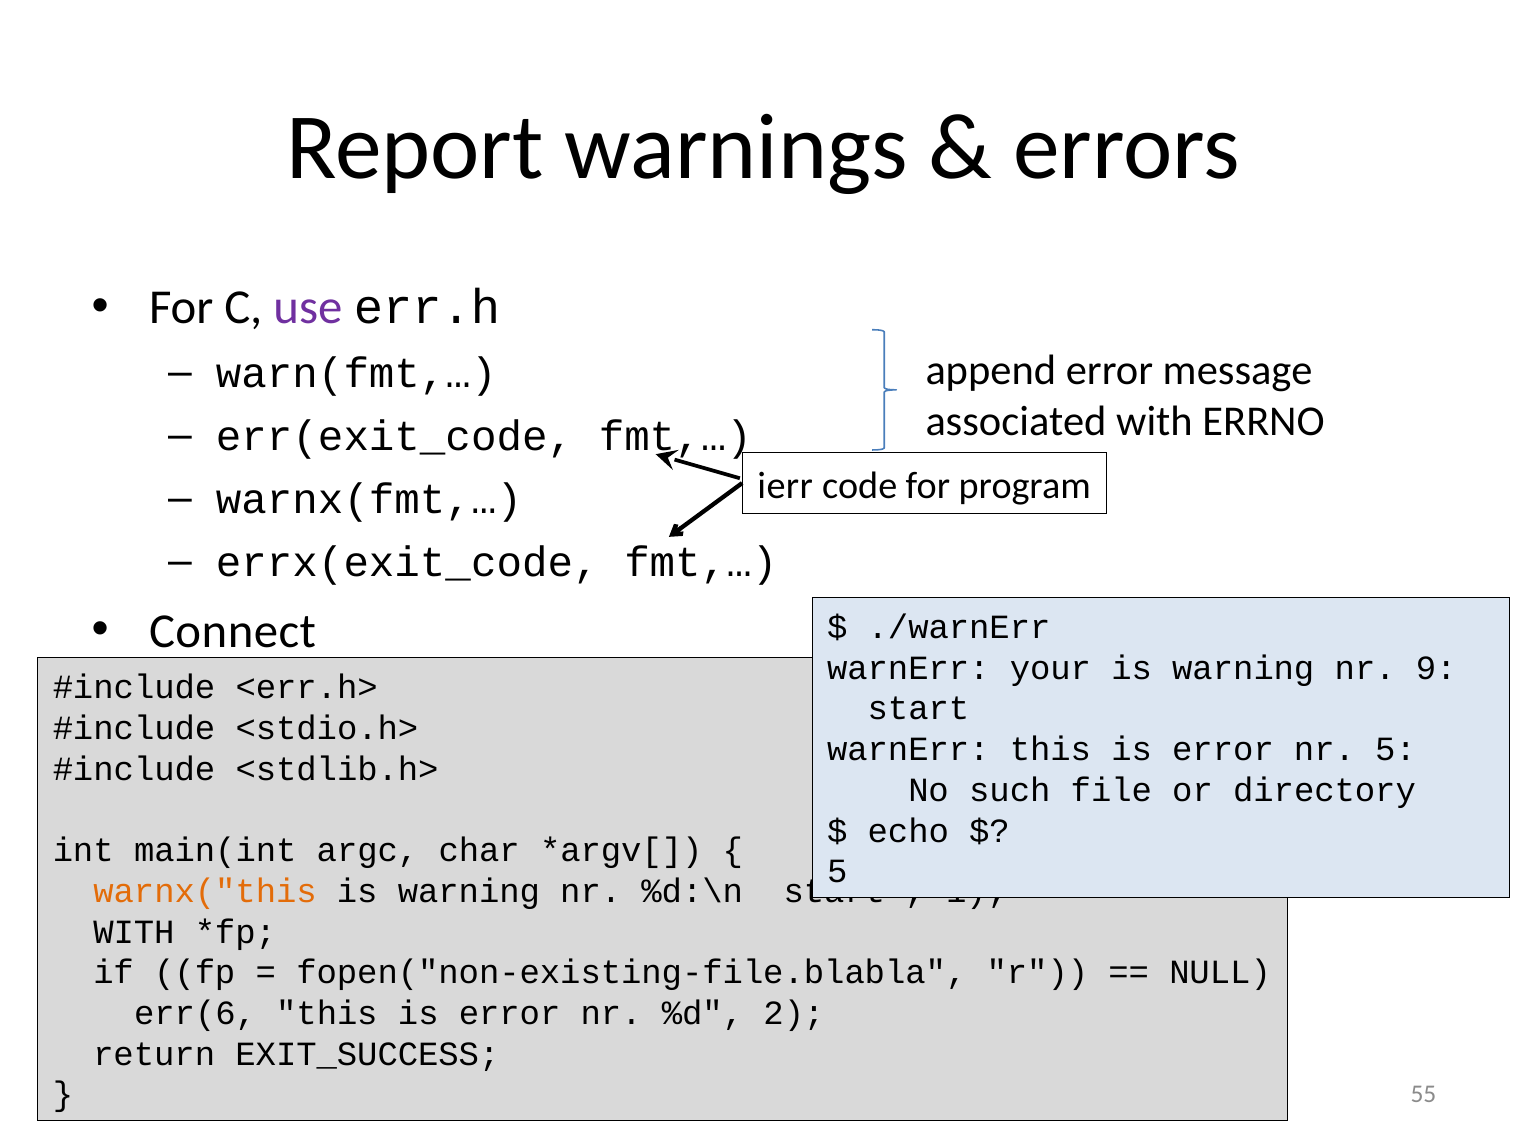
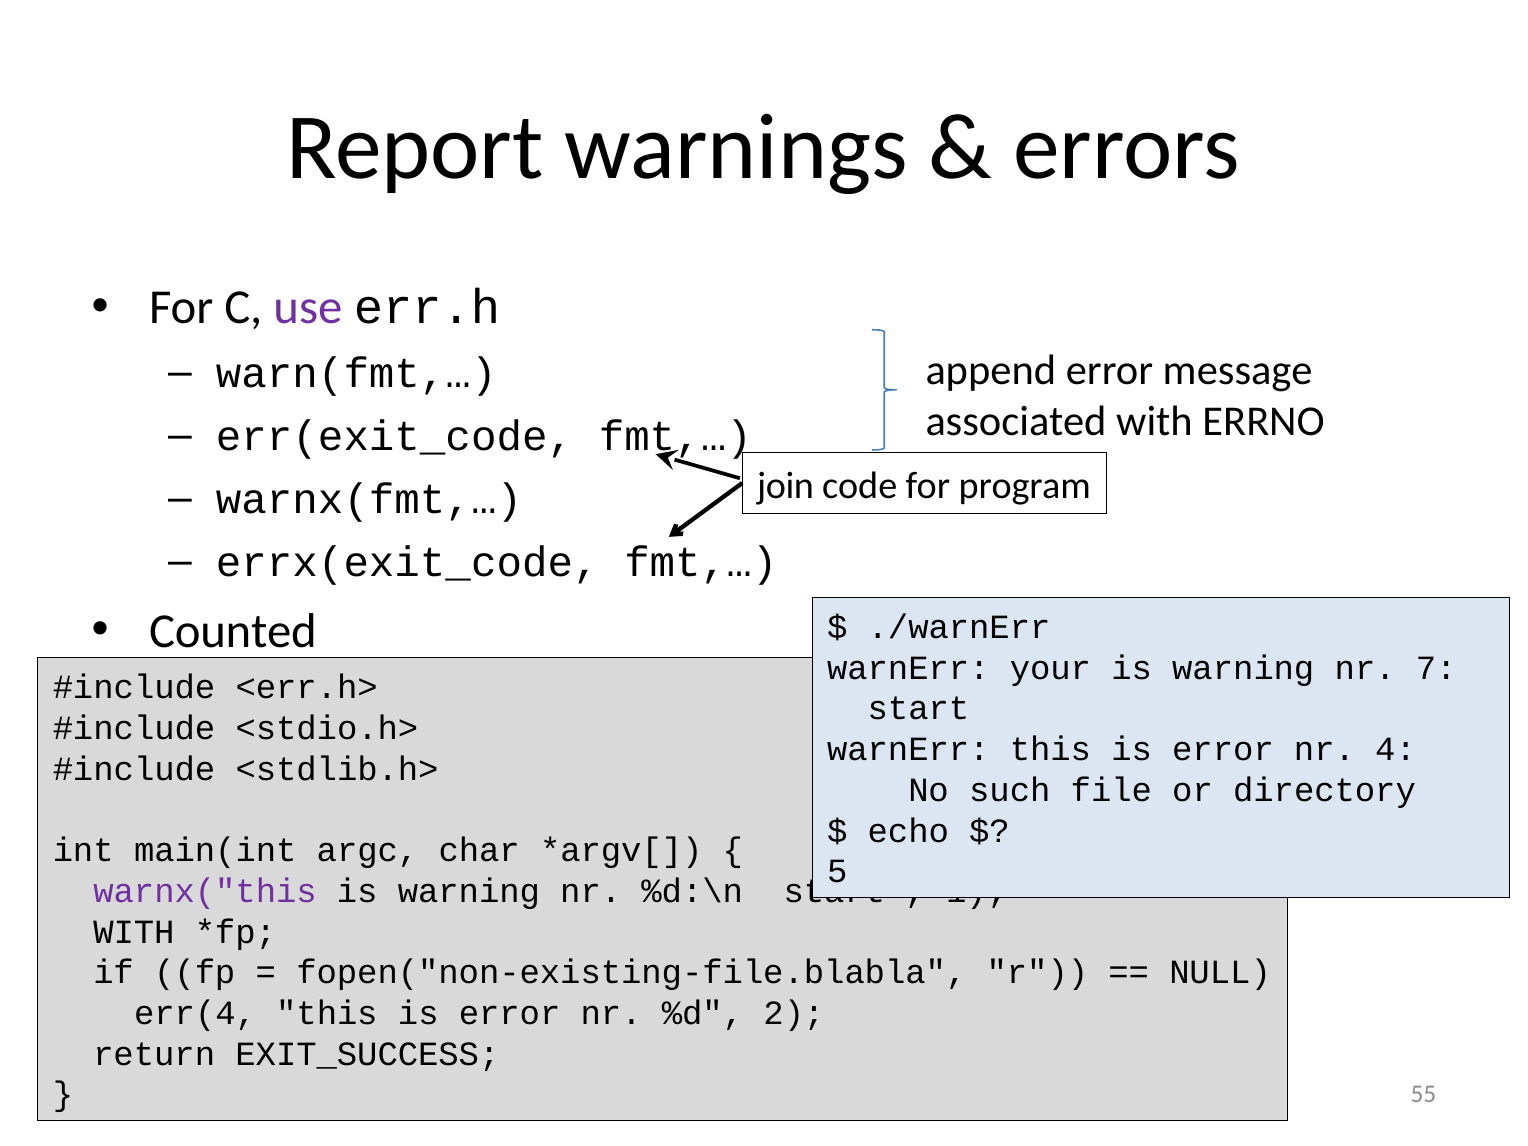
ierr: ierr -> join (785, 486)
Connect: Connect -> Counted (233, 631)
9: 9 -> 7 (1436, 668)
nr 5: 5 -> 4 (1396, 749)
warnx("this colour: orange -> purple (205, 891)
err(6: err(6 -> err(4 (195, 1013)
